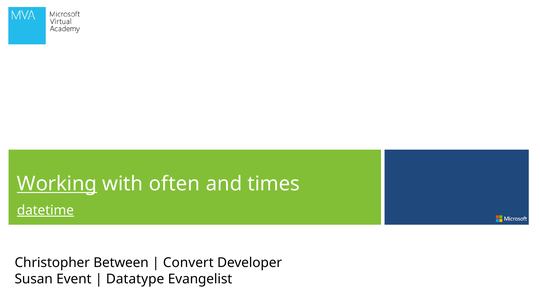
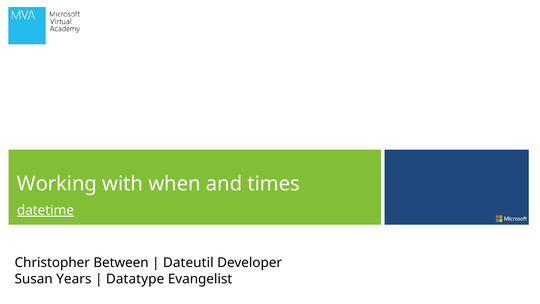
Working underline: present -> none (57, 184)
often: often -> when (174, 184)
Convert: Convert -> Dateutil (188, 263)
Event: Event -> Years (74, 279)
